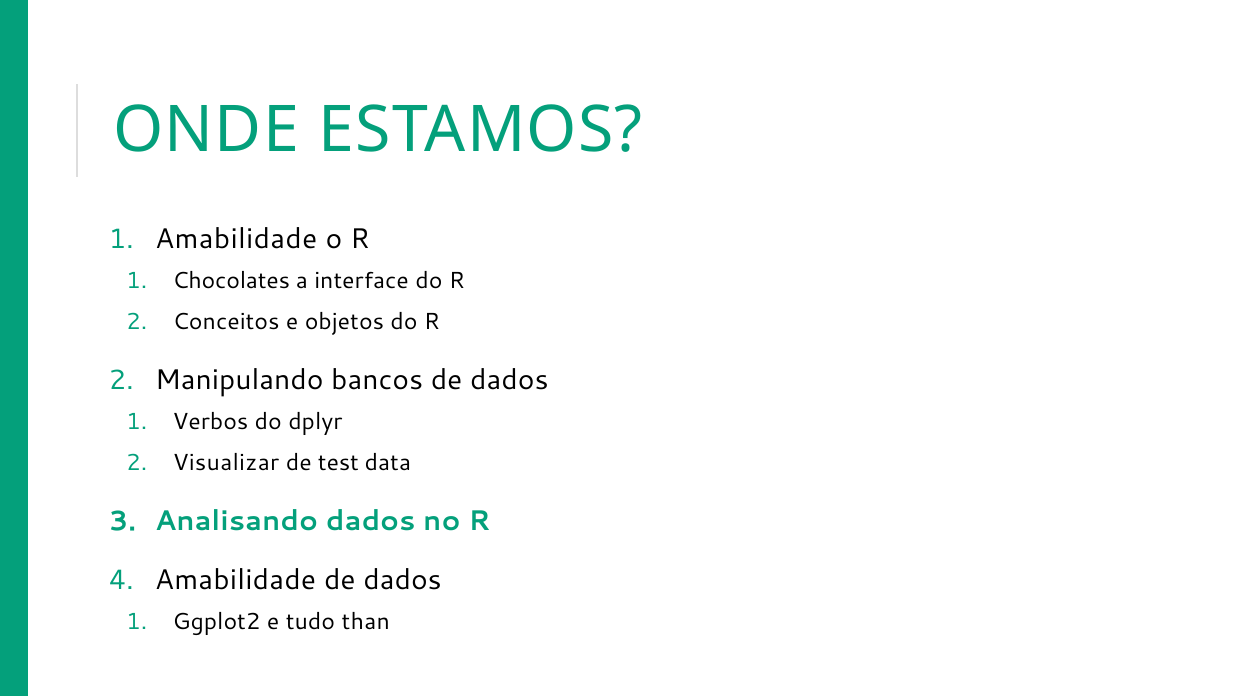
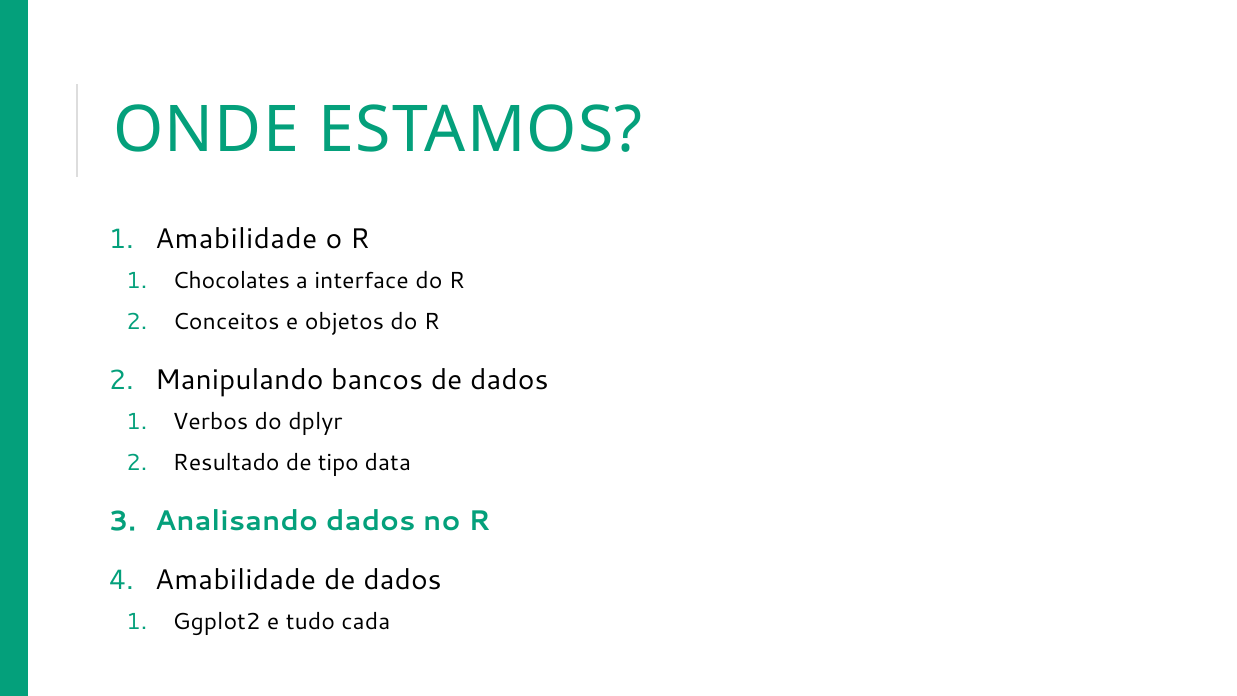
Visualizar: Visualizar -> Resultado (226, 463)
test: test -> tipo (338, 463)
than: than -> cada (366, 622)
